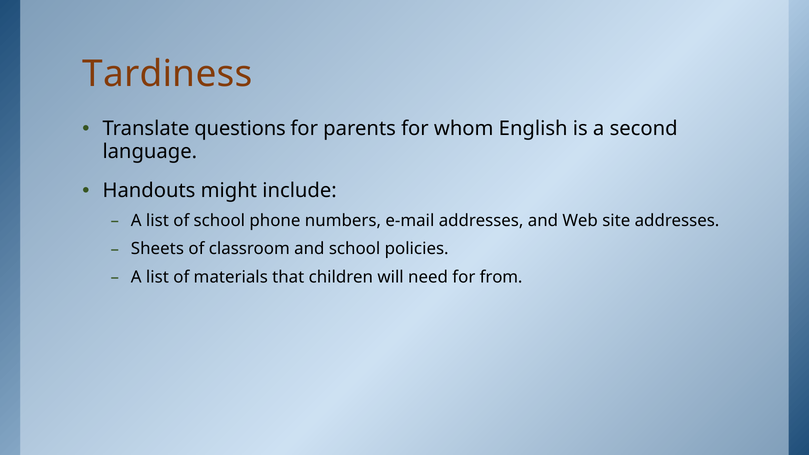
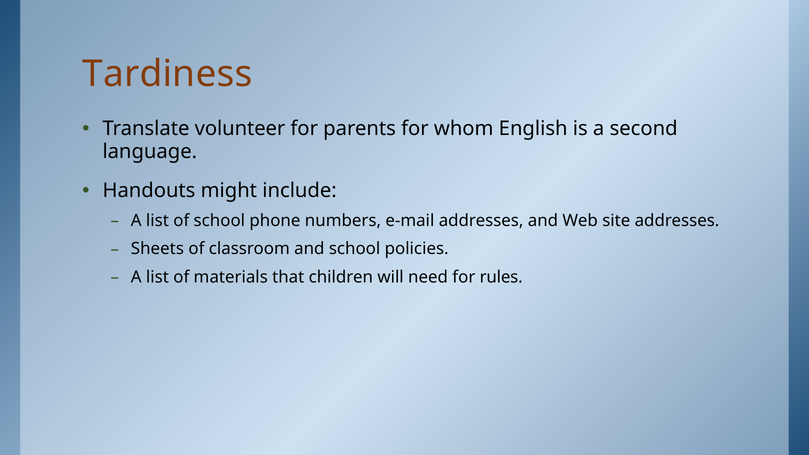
questions: questions -> volunteer (240, 129)
from: from -> rules (501, 277)
